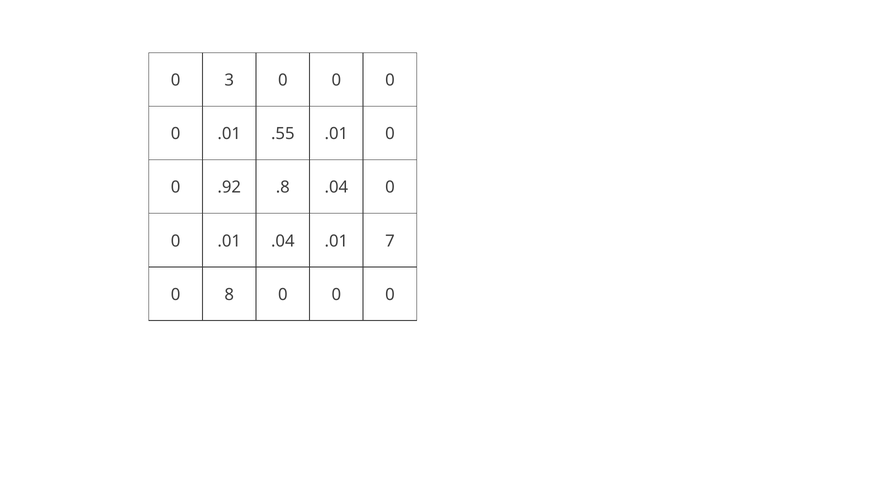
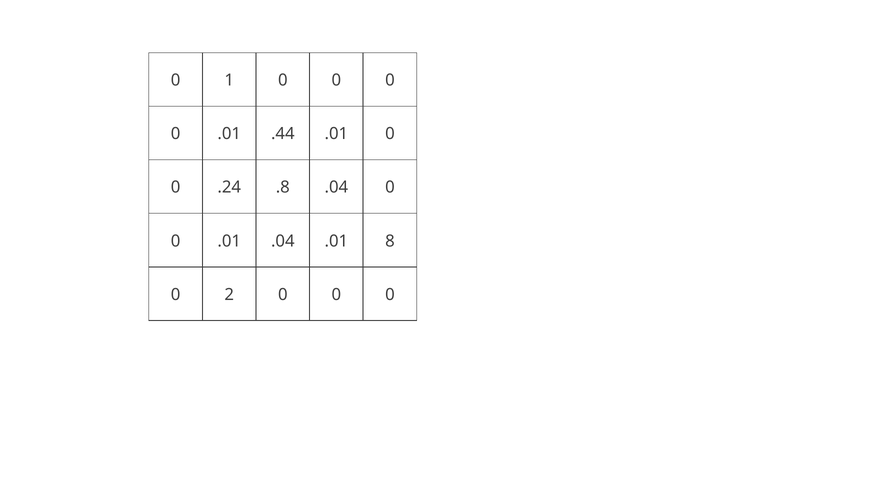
3: 3 -> 1 (229, 80)
.55: .55 -> .44 (283, 134)
.92: .92 -> .24 (229, 188)
7: 7 -> 8 (390, 241)
8: 8 -> 2 (229, 295)
